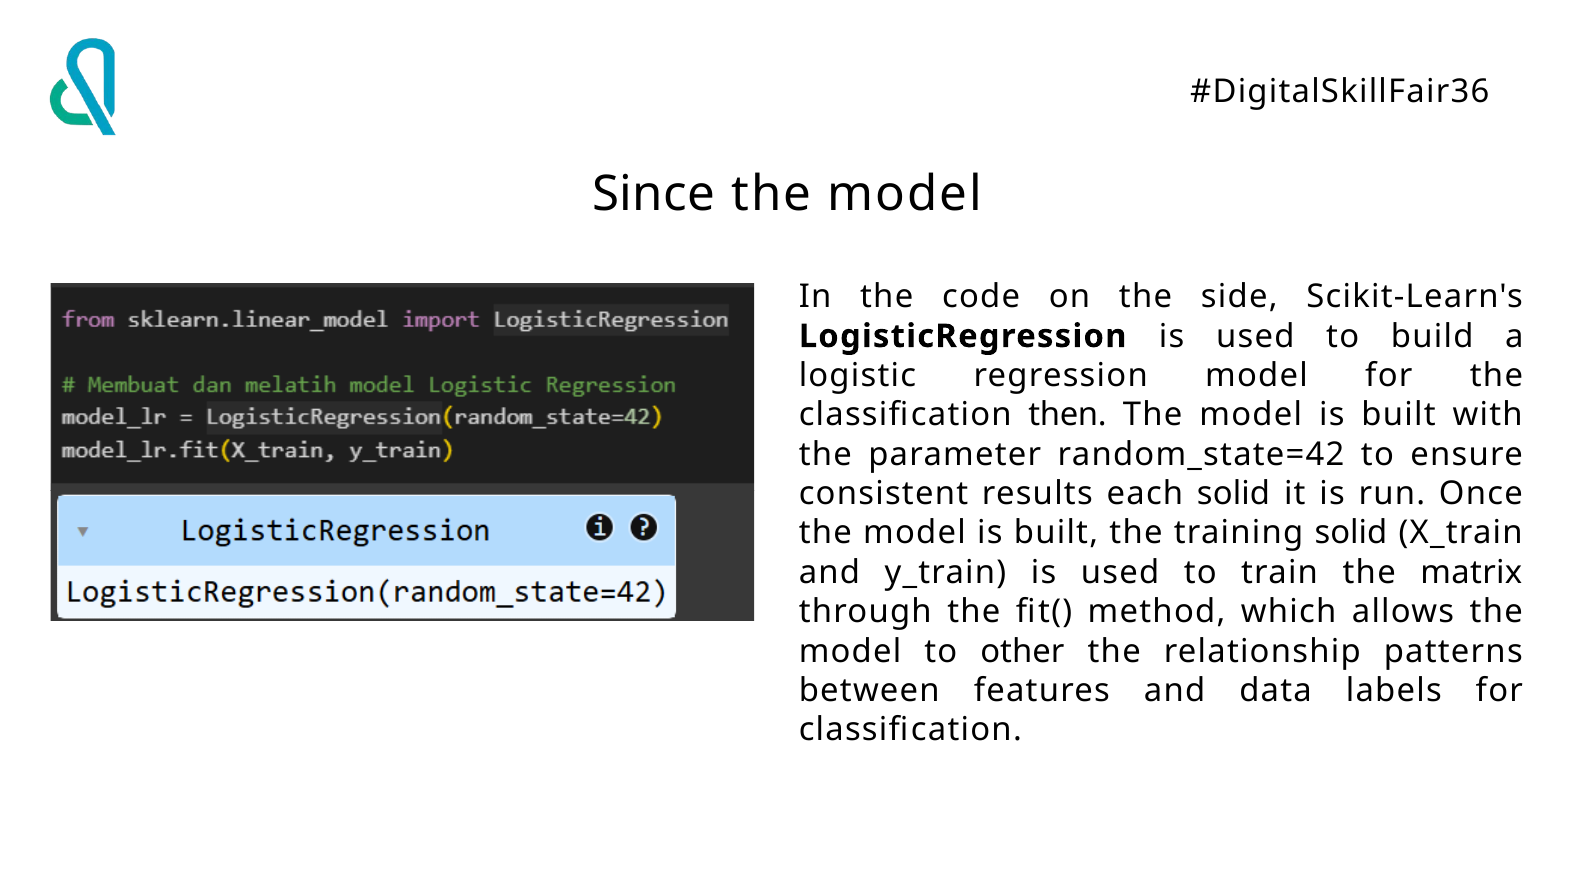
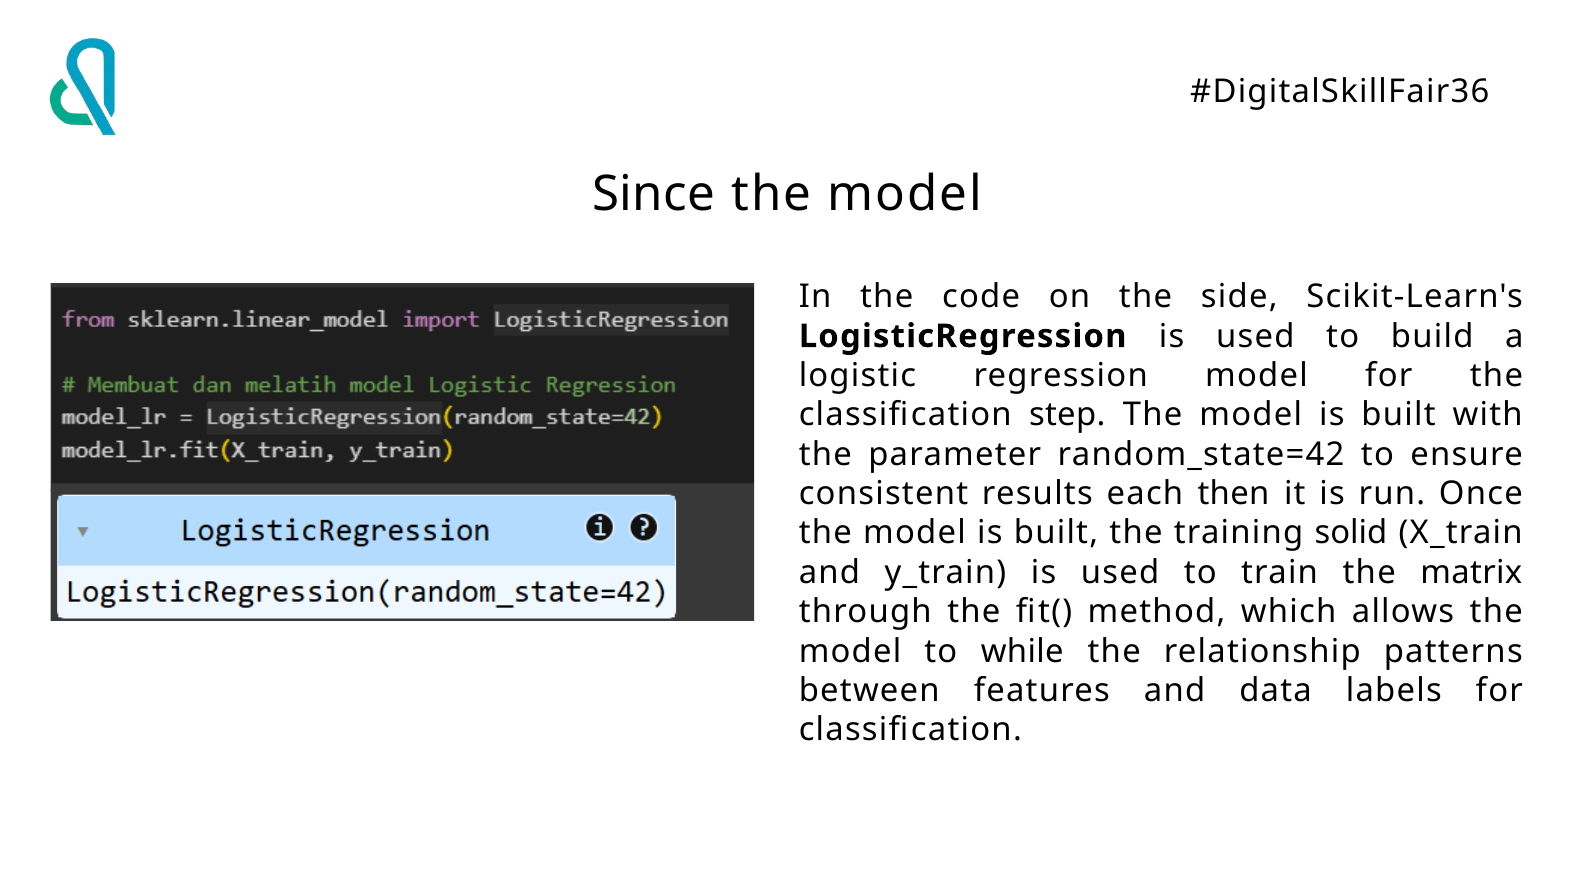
then: then -> step (1067, 415)
each solid: solid -> then (1233, 494)
other: other -> while (1022, 651)
